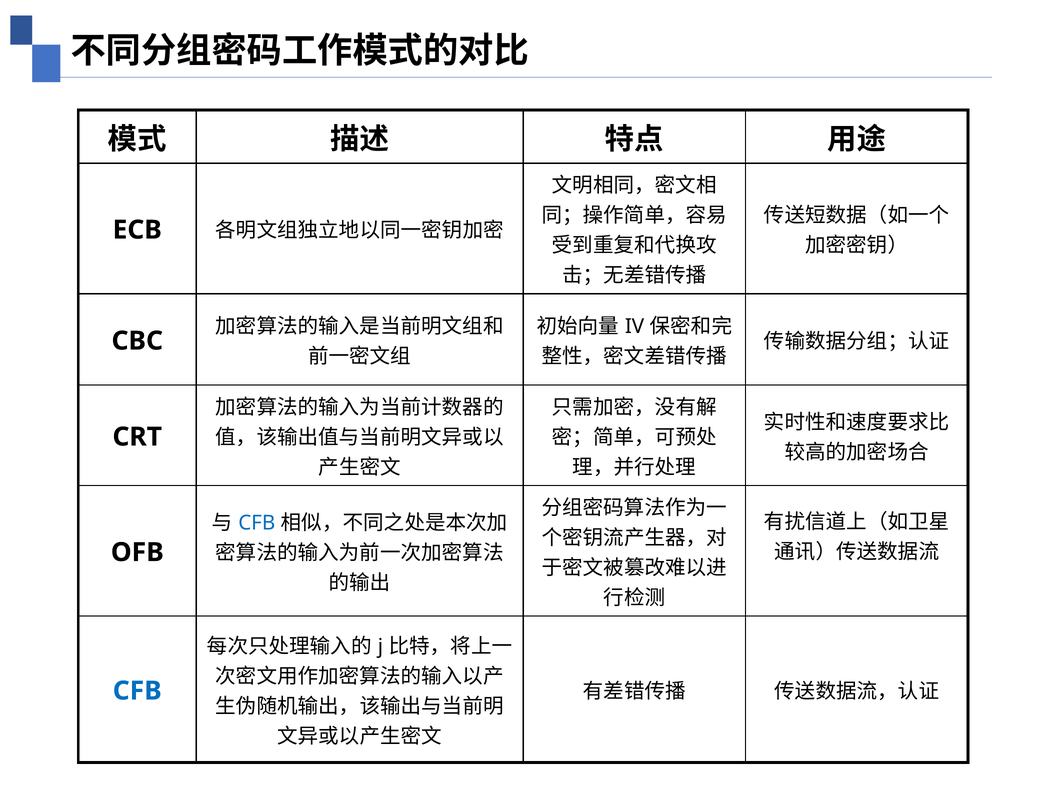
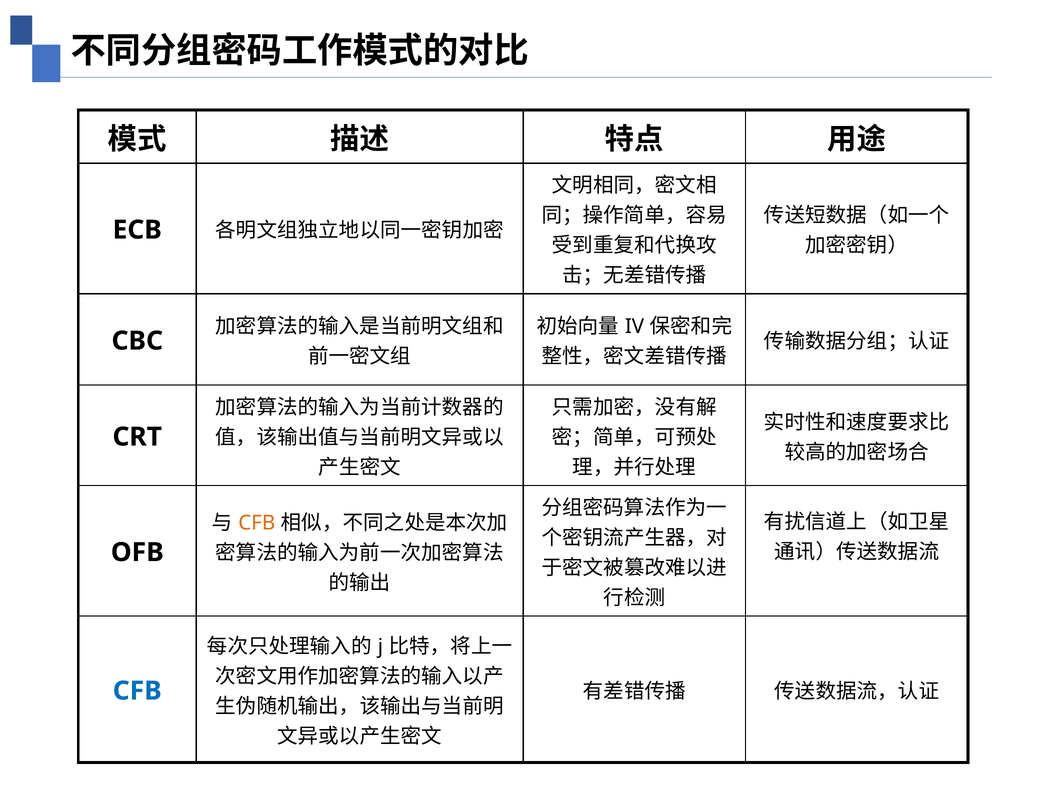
CFB colour: blue -> orange (257, 523)
